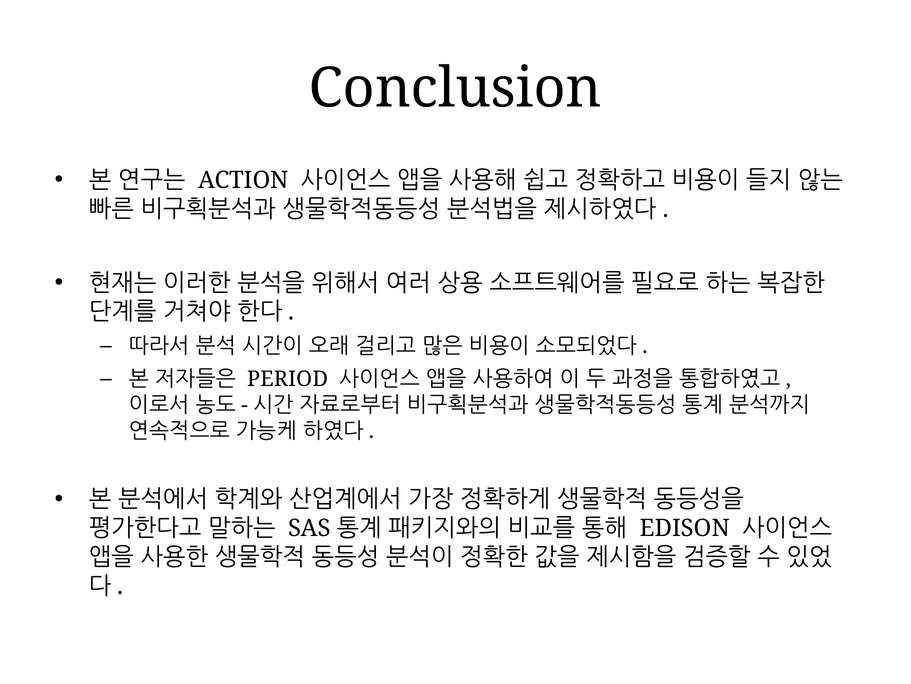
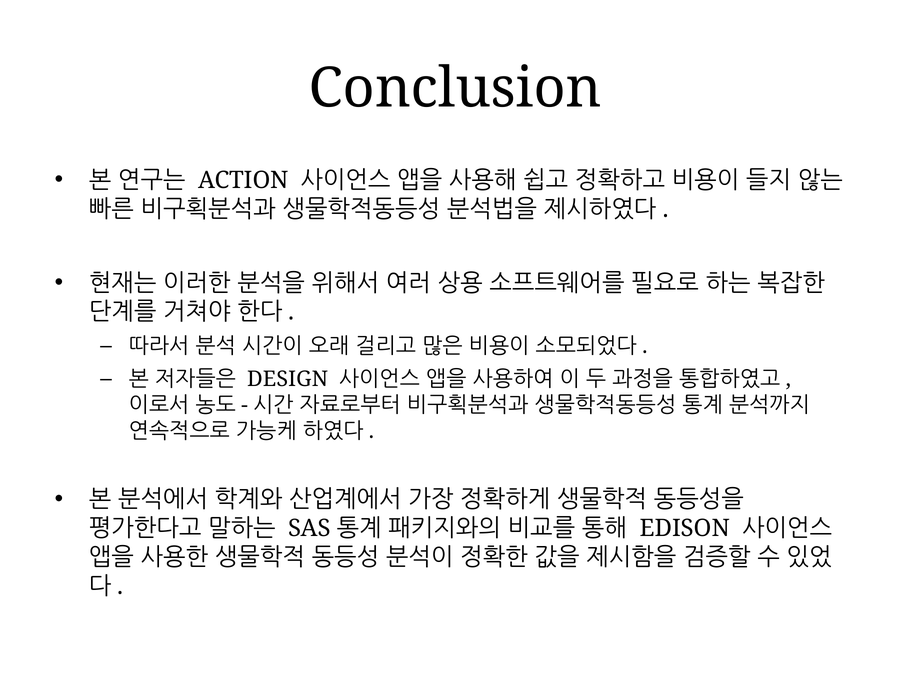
PERIOD: PERIOD -> DESIGN (288, 379)
